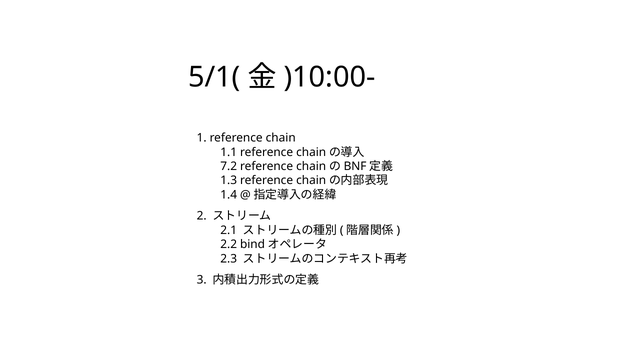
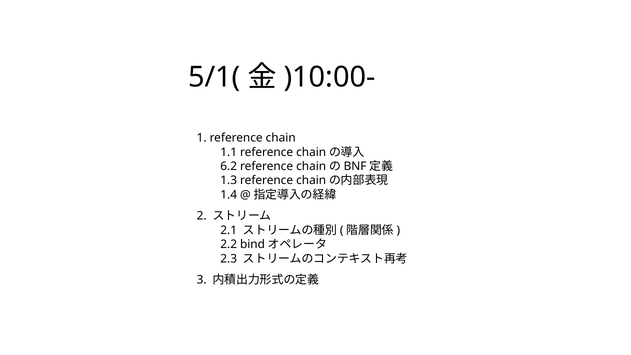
7.2: 7.2 -> 6.2 (229, 166)
